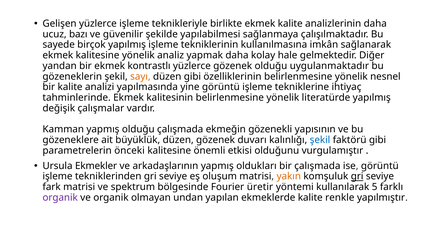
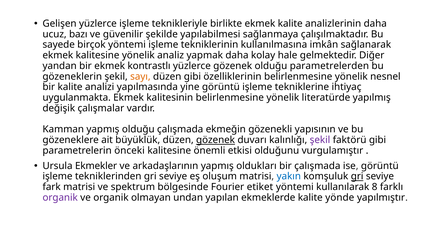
birçok yapılmış: yapılmış -> yöntemi (127, 45)
uygulanmaktadır: uygulanmaktadır -> parametrelerden (329, 66)
tahminlerinde: tahminlerinde -> uygulanmakta (77, 98)
gözenek underline: none -> present (216, 140)
şekil colour: blue -> purple (320, 140)
yakın colour: orange -> blue (289, 176)
üretir: üretir -> etiket (260, 187)
5: 5 -> 8 (375, 187)
renkle: renkle -> yönde (340, 198)
